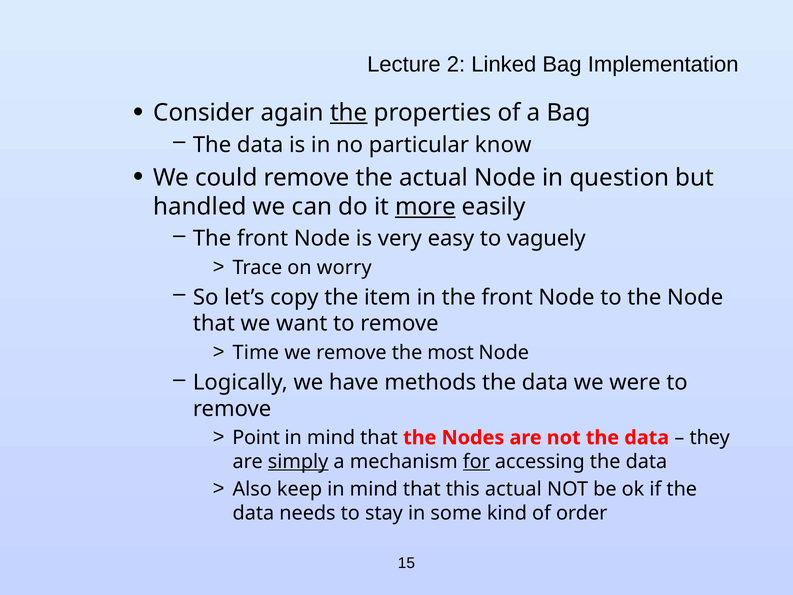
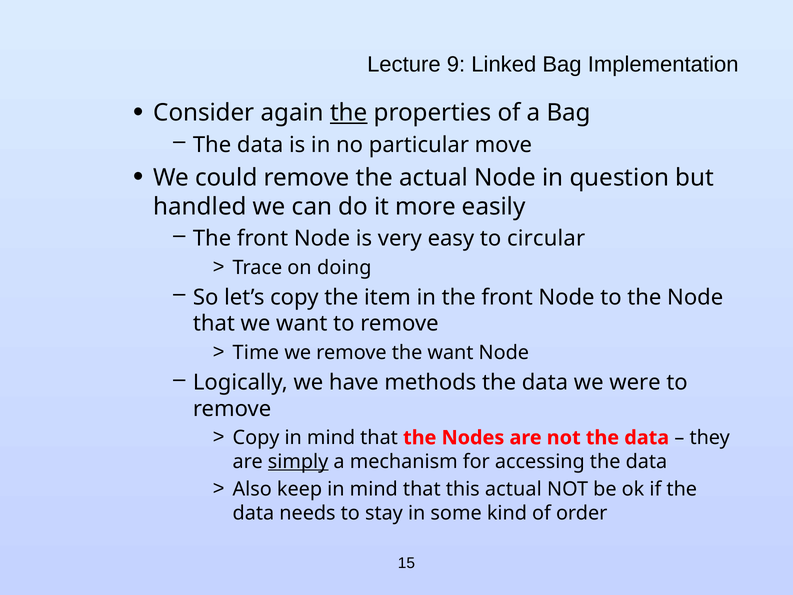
2: 2 -> 9 (456, 64)
know: know -> move (503, 145)
more underline: present -> none (426, 207)
vaguely: vaguely -> circular (546, 239)
worry: worry -> doing (344, 267)
the most: most -> want (450, 352)
Point: Point -> Copy (256, 438)
for underline: present -> none (476, 461)
